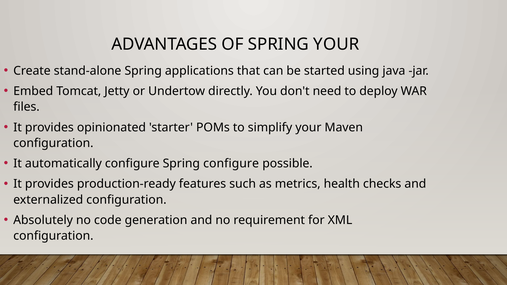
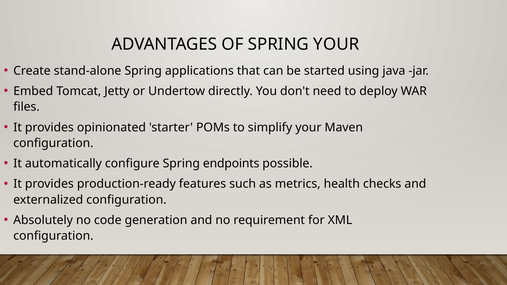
Spring configure: configure -> endpoints (231, 164)
